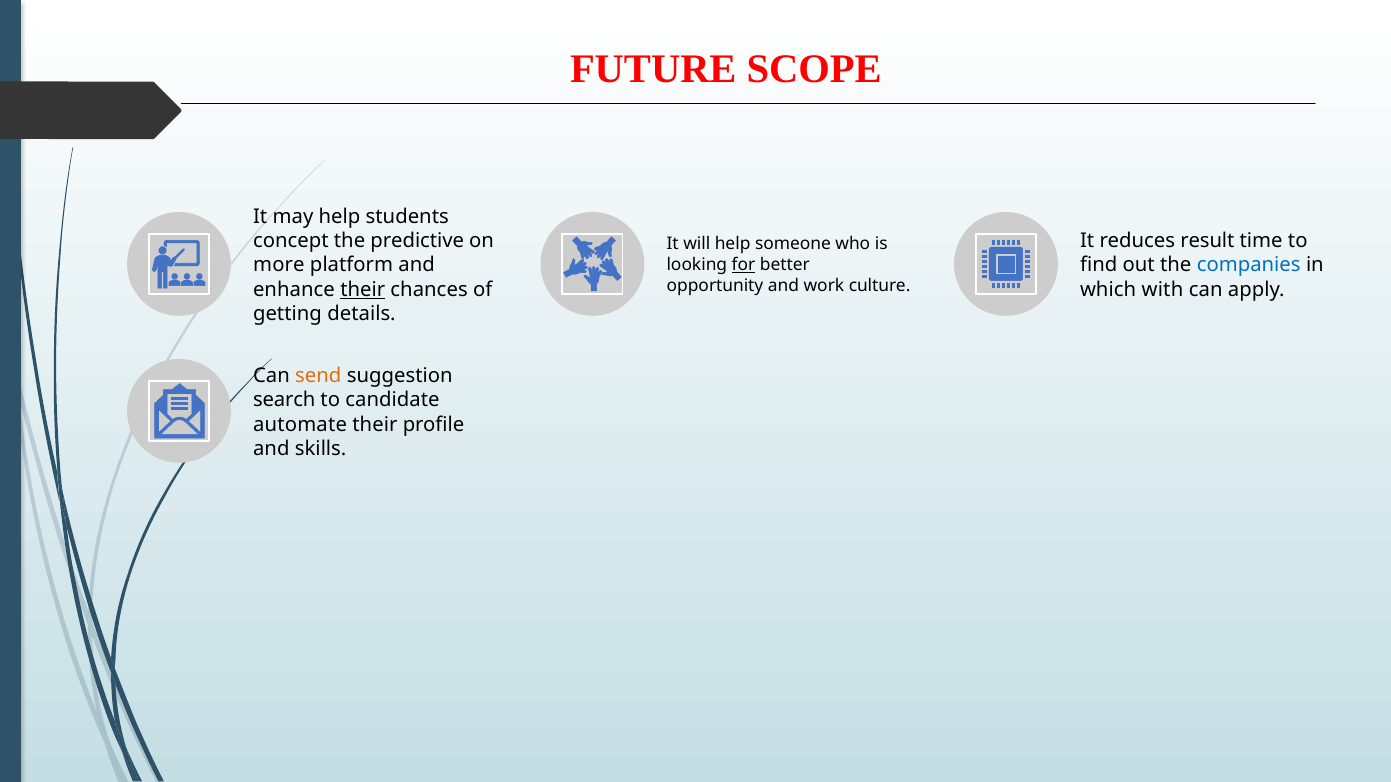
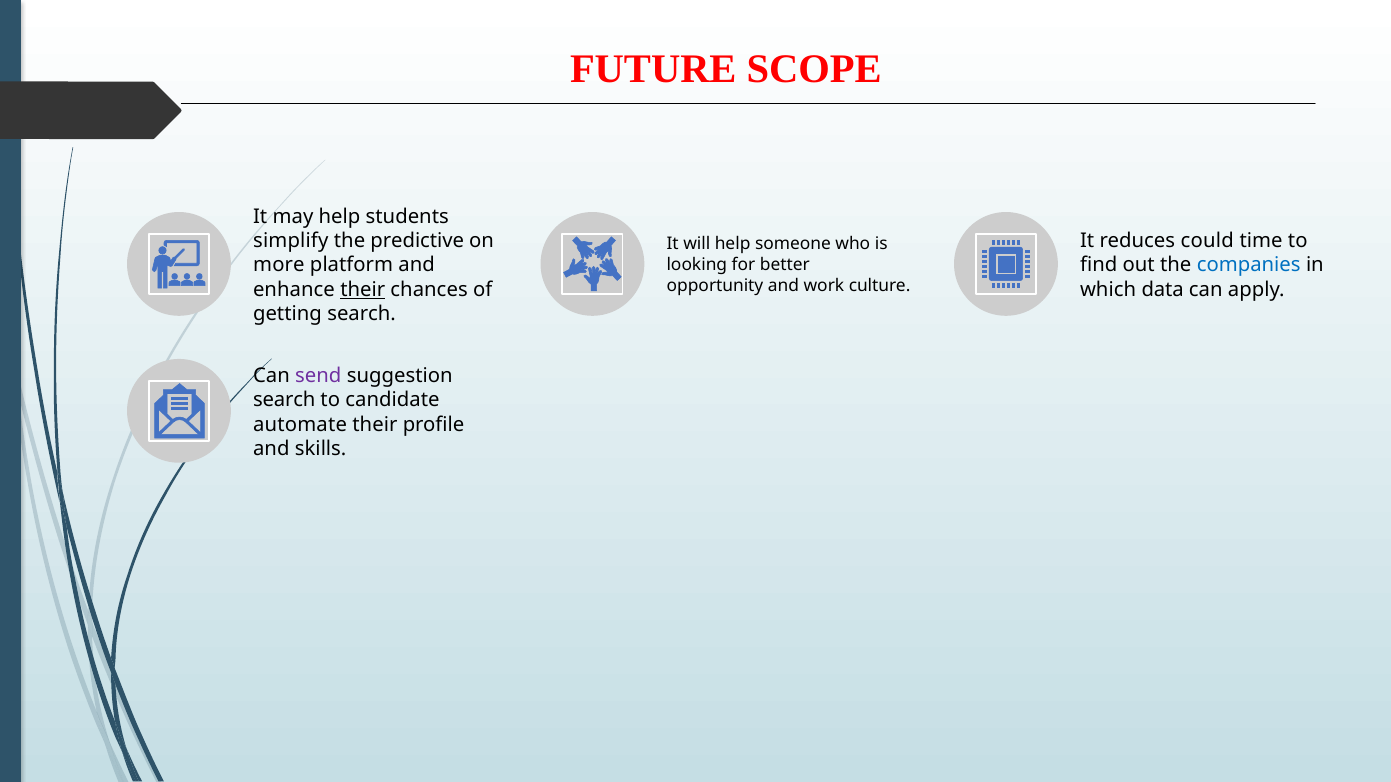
concept: concept -> simplify (291, 241)
result: result -> could (1207, 241)
for underline: present -> none (744, 265)
with: with -> data (1163, 290)
getting details: details -> search (362, 314)
send colour: orange -> purple (318, 376)
